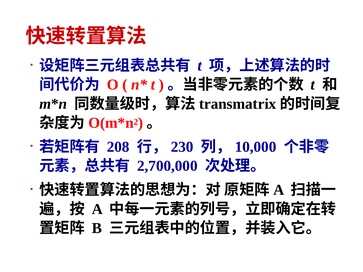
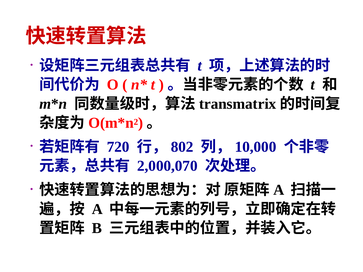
208: 208 -> 720 (118, 147)
230: 230 -> 802 (182, 147)
2,700,000: 2,700,000 -> 2,000,070 (167, 166)
